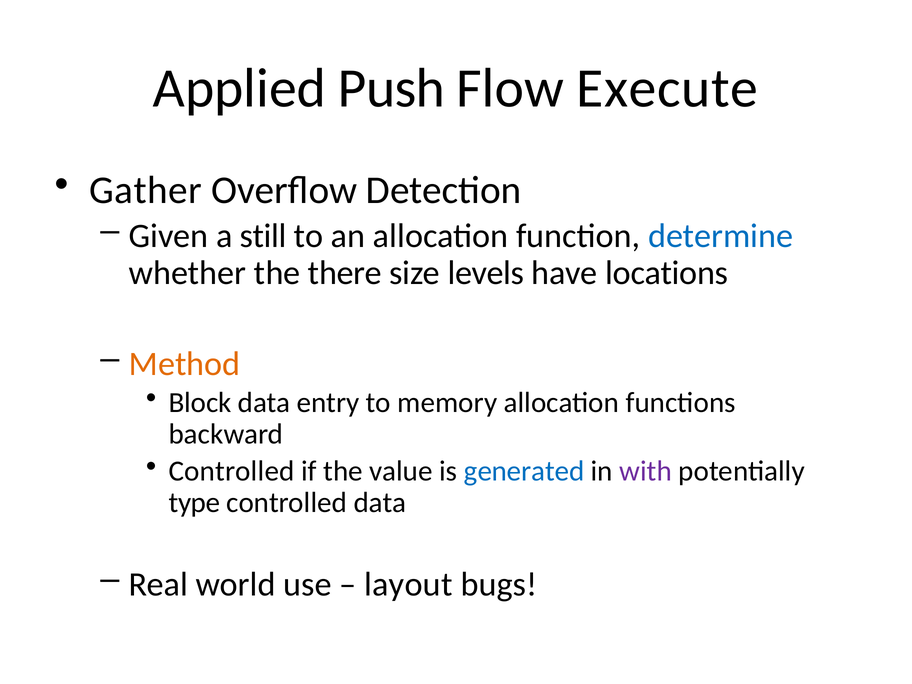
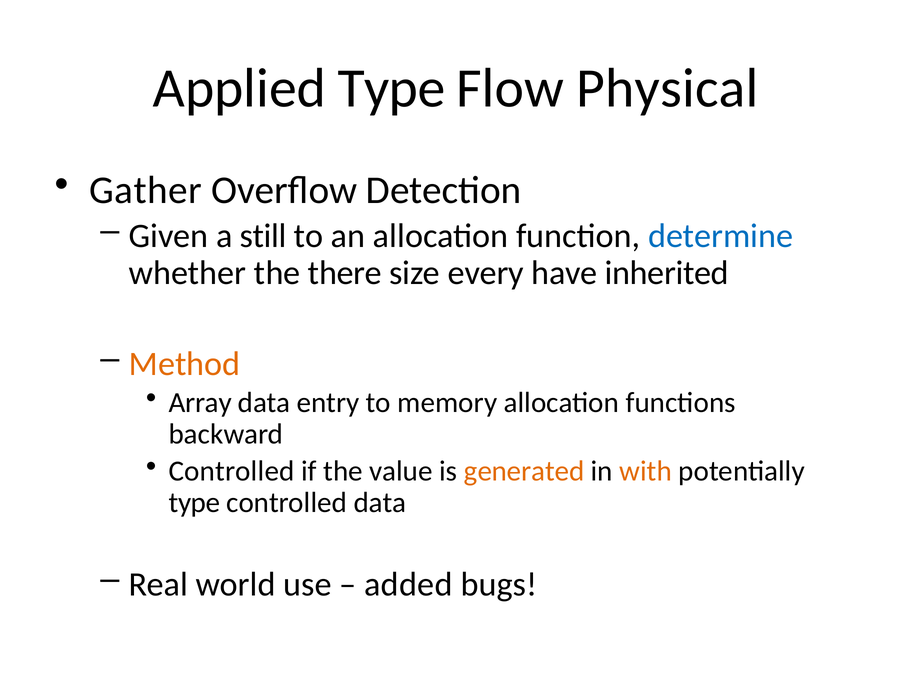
Applied Push: Push -> Type (392, 88)
Execute: Execute -> Physical (667, 88)
levels: levels -> every (486, 273)
locations: locations -> inherited (667, 273)
Block: Block -> Array (200, 403)
generated colour: blue -> orange (524, 471)
with colour: purple -> orange (646, 471)
layout: layout -> added (408, 584)
